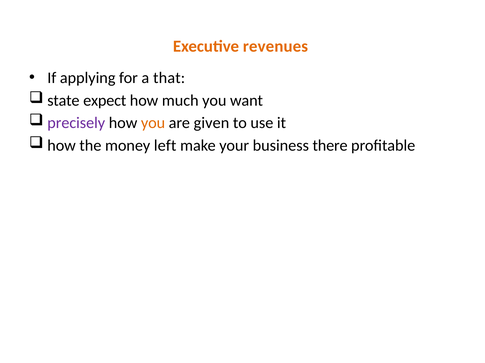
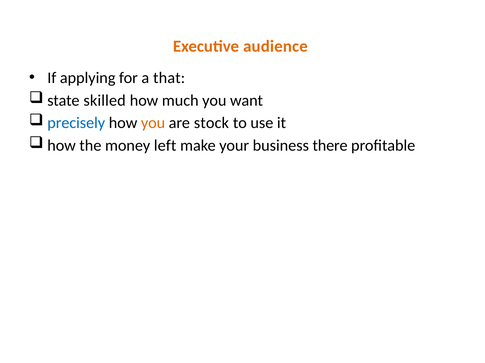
revenues: revenues -> audience (275, 46)
expect: expect -> skilled (105, 101)
precisely colour: purple -> blue (76, 123)
given: given -> stock (211, 123)
